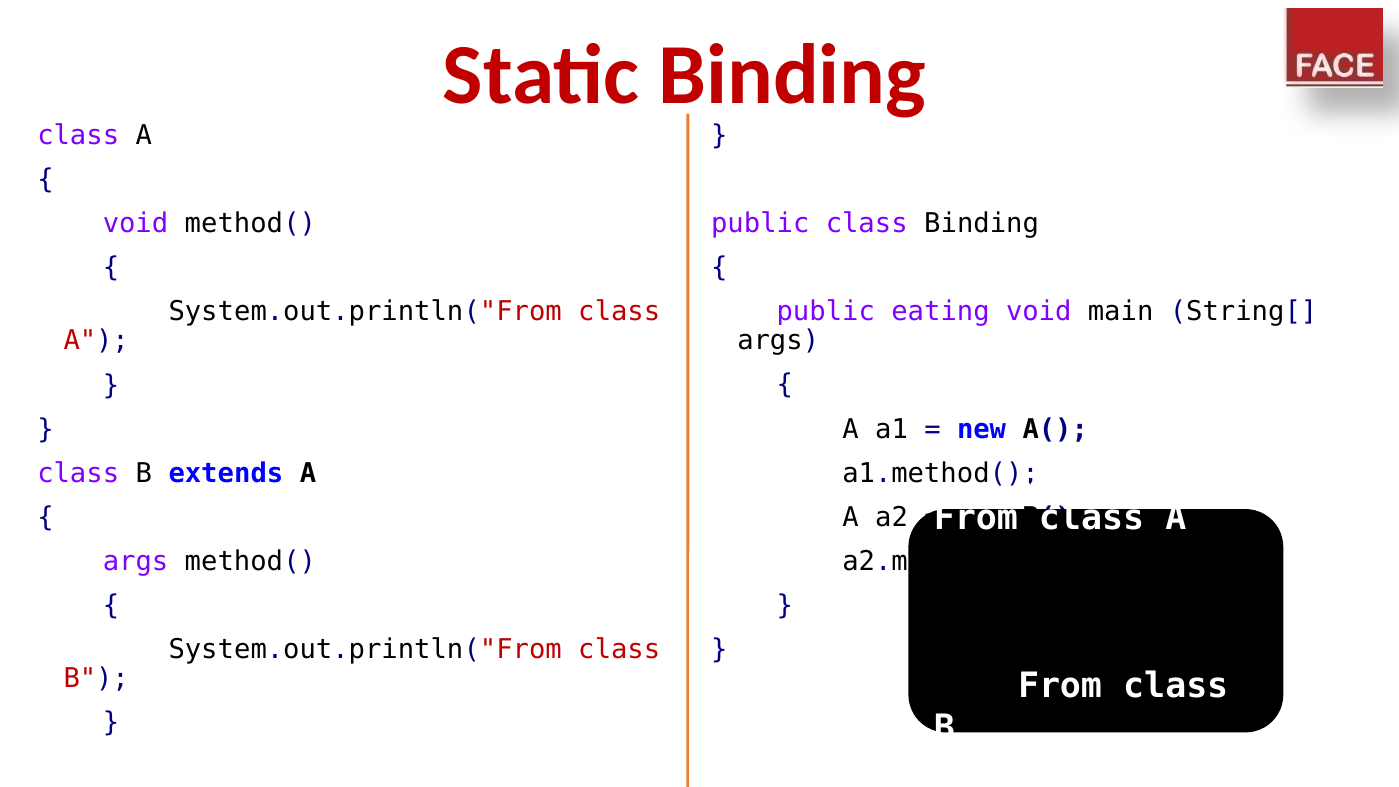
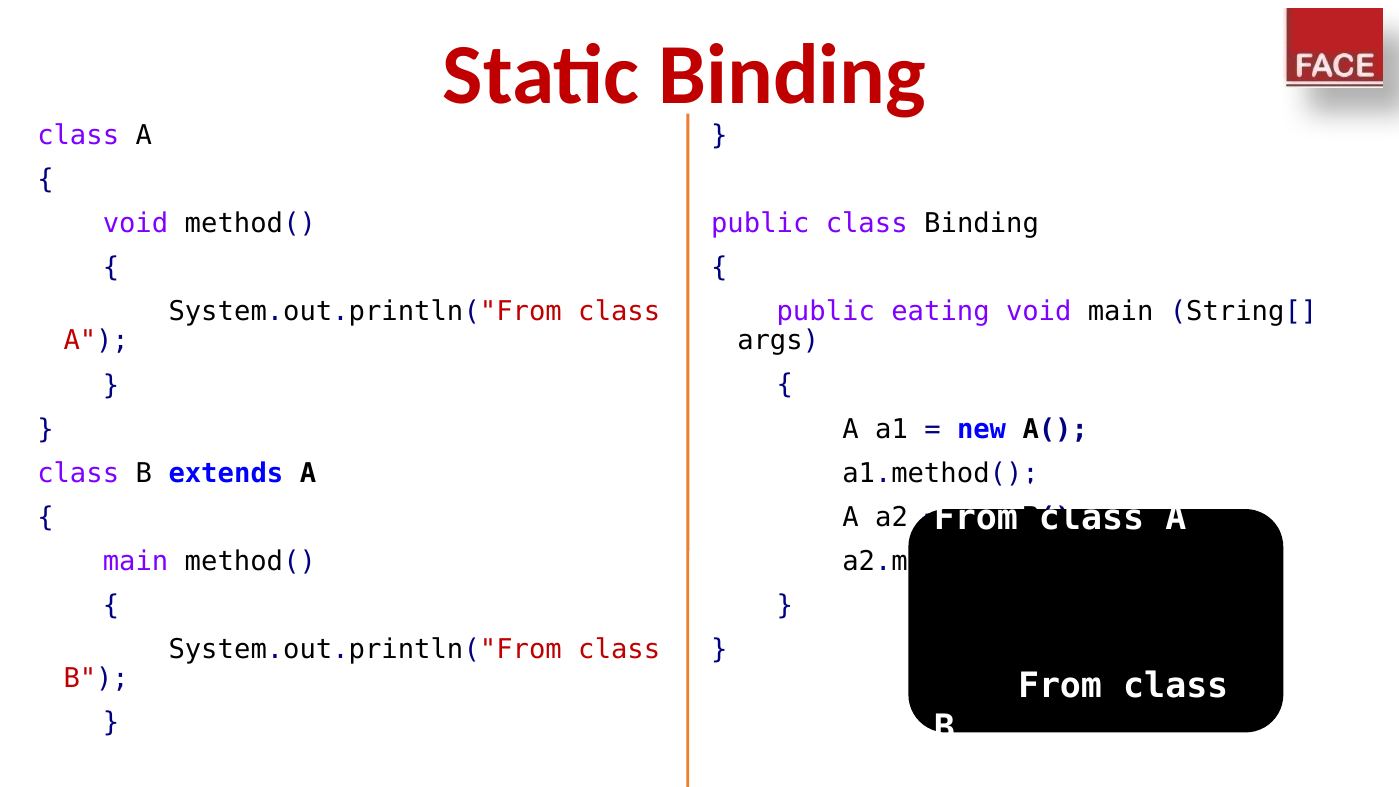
args: args -> main (136, 561)
